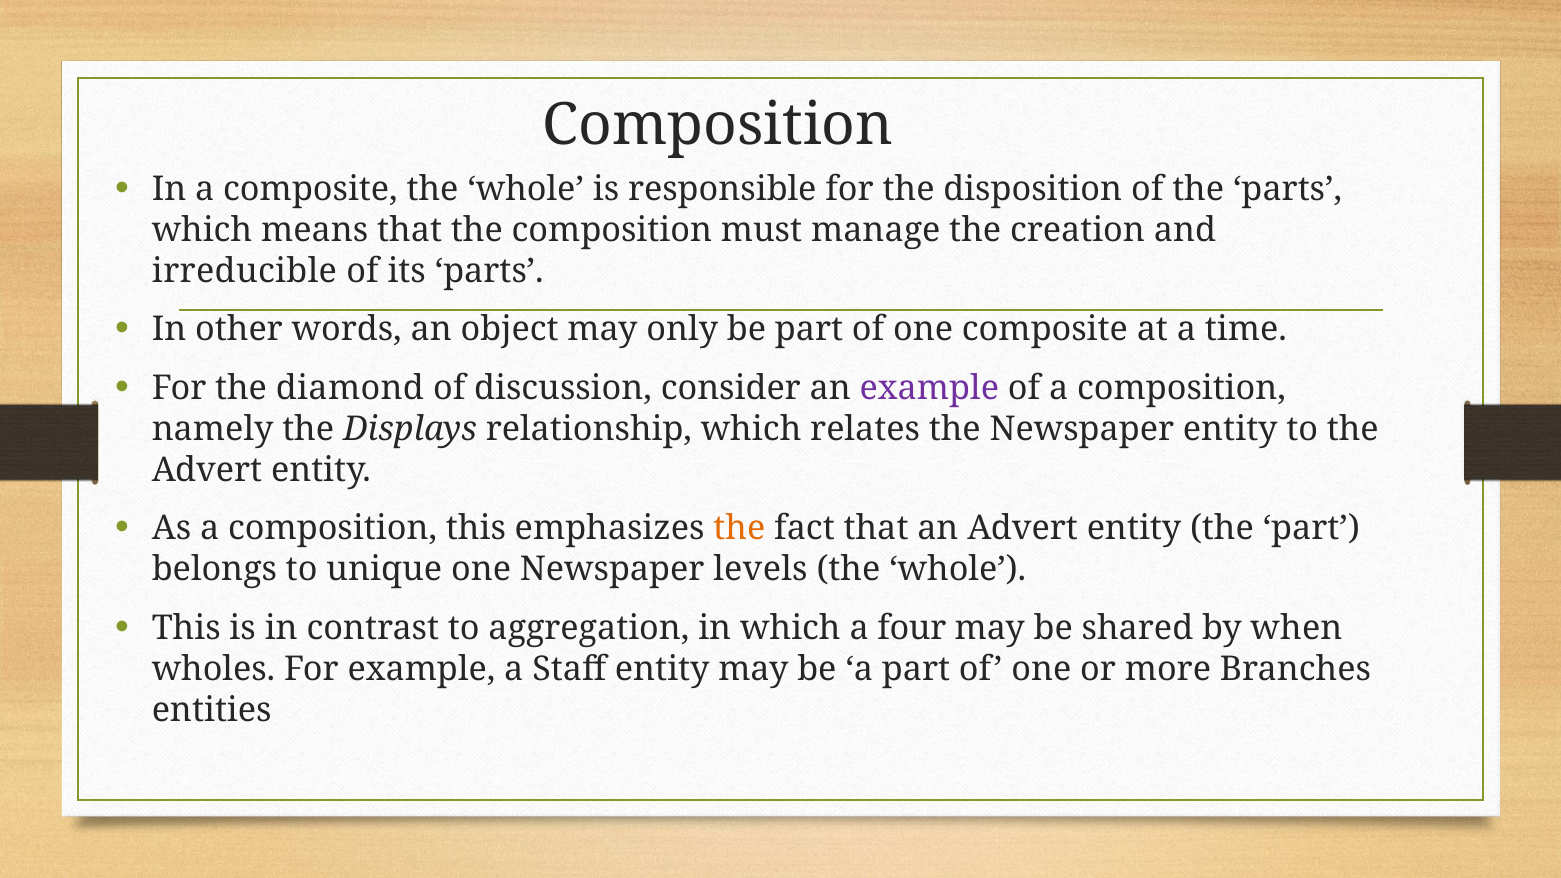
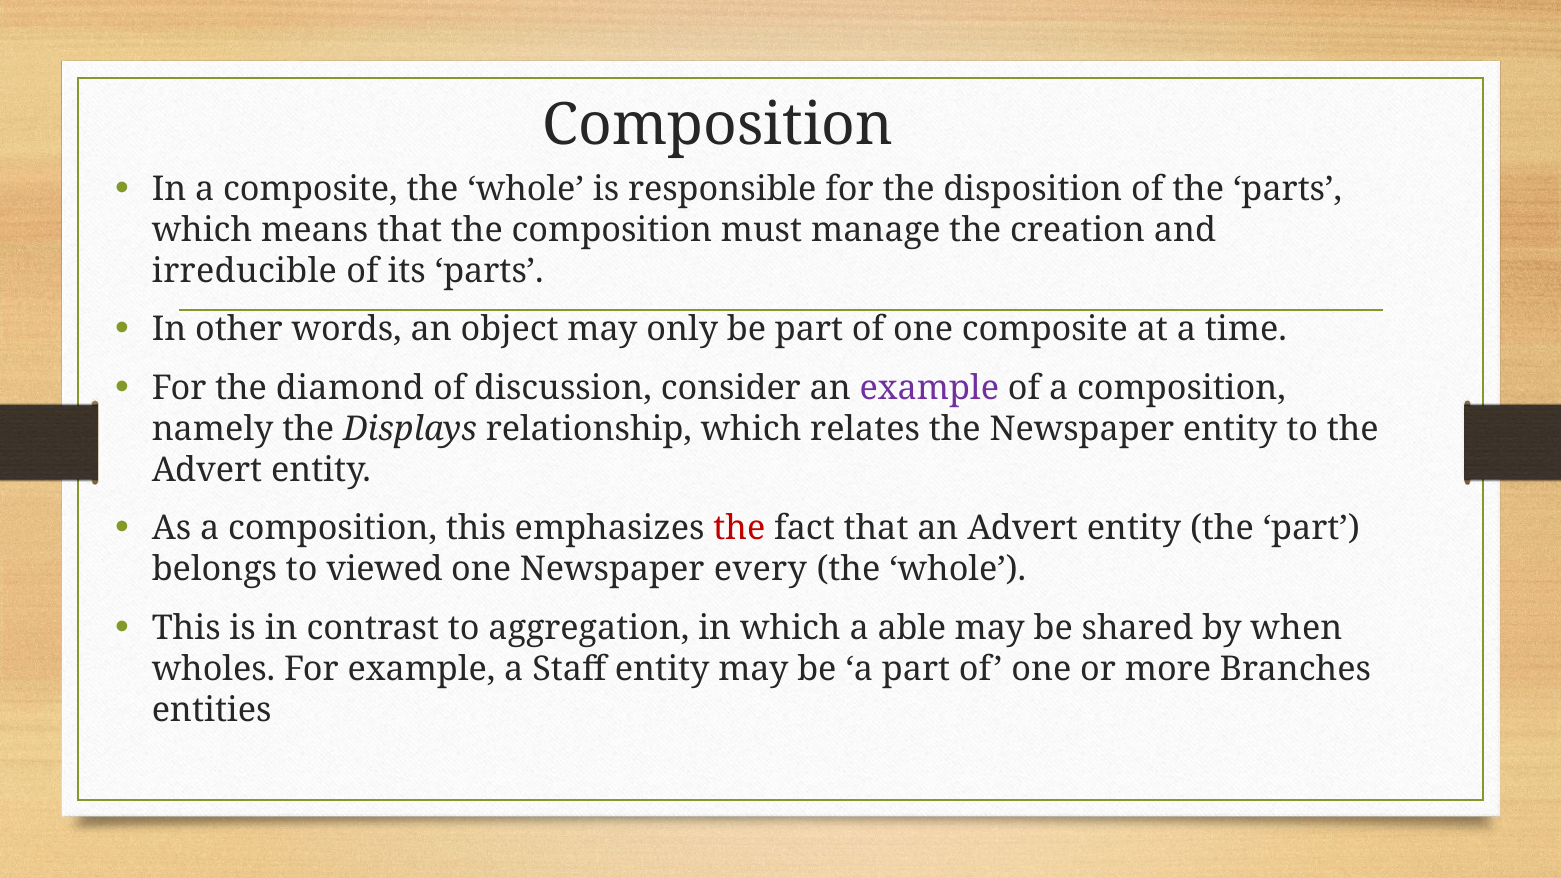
the colour: orange -> red (739, 529)
unique: unique -> viewed (384, 570)
levels: levels -> every (760, 570)
four: four -> able (912, 628)
